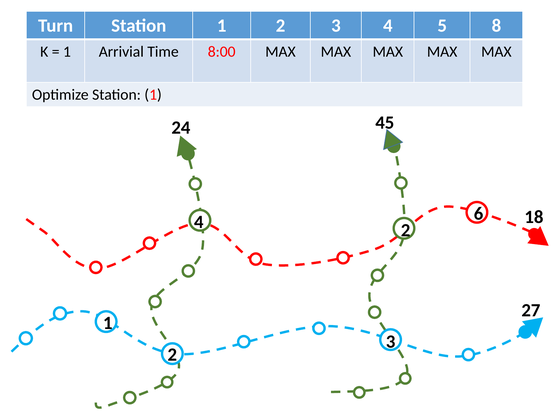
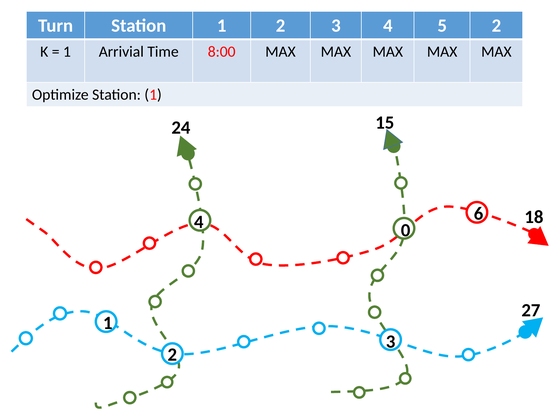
5 8: 8 -> 2 (496, 26)
45: 45 -> 15 (385, 123)
4 2: 2 -> 0 (406, 230)
